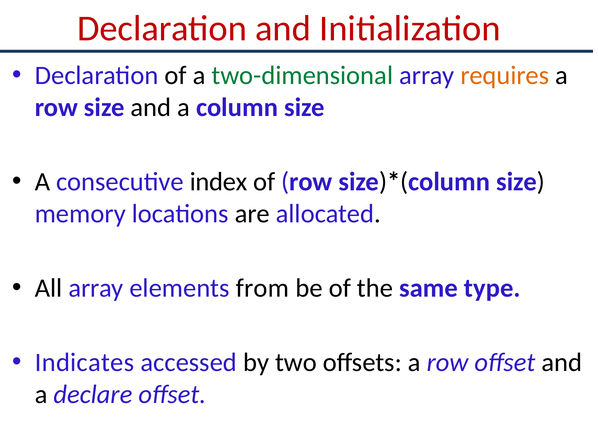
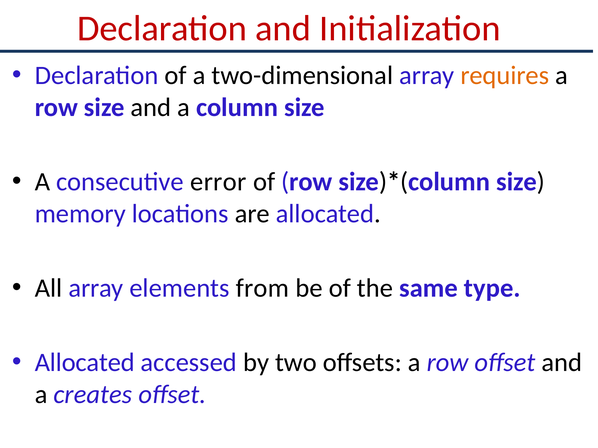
two-dimensional colour: green -> black (302, 76)
index: index -> error (218, 182)
Indicates: Indicates -> Allocated (85, 363)
declare: declare -> creates (93, 395)
